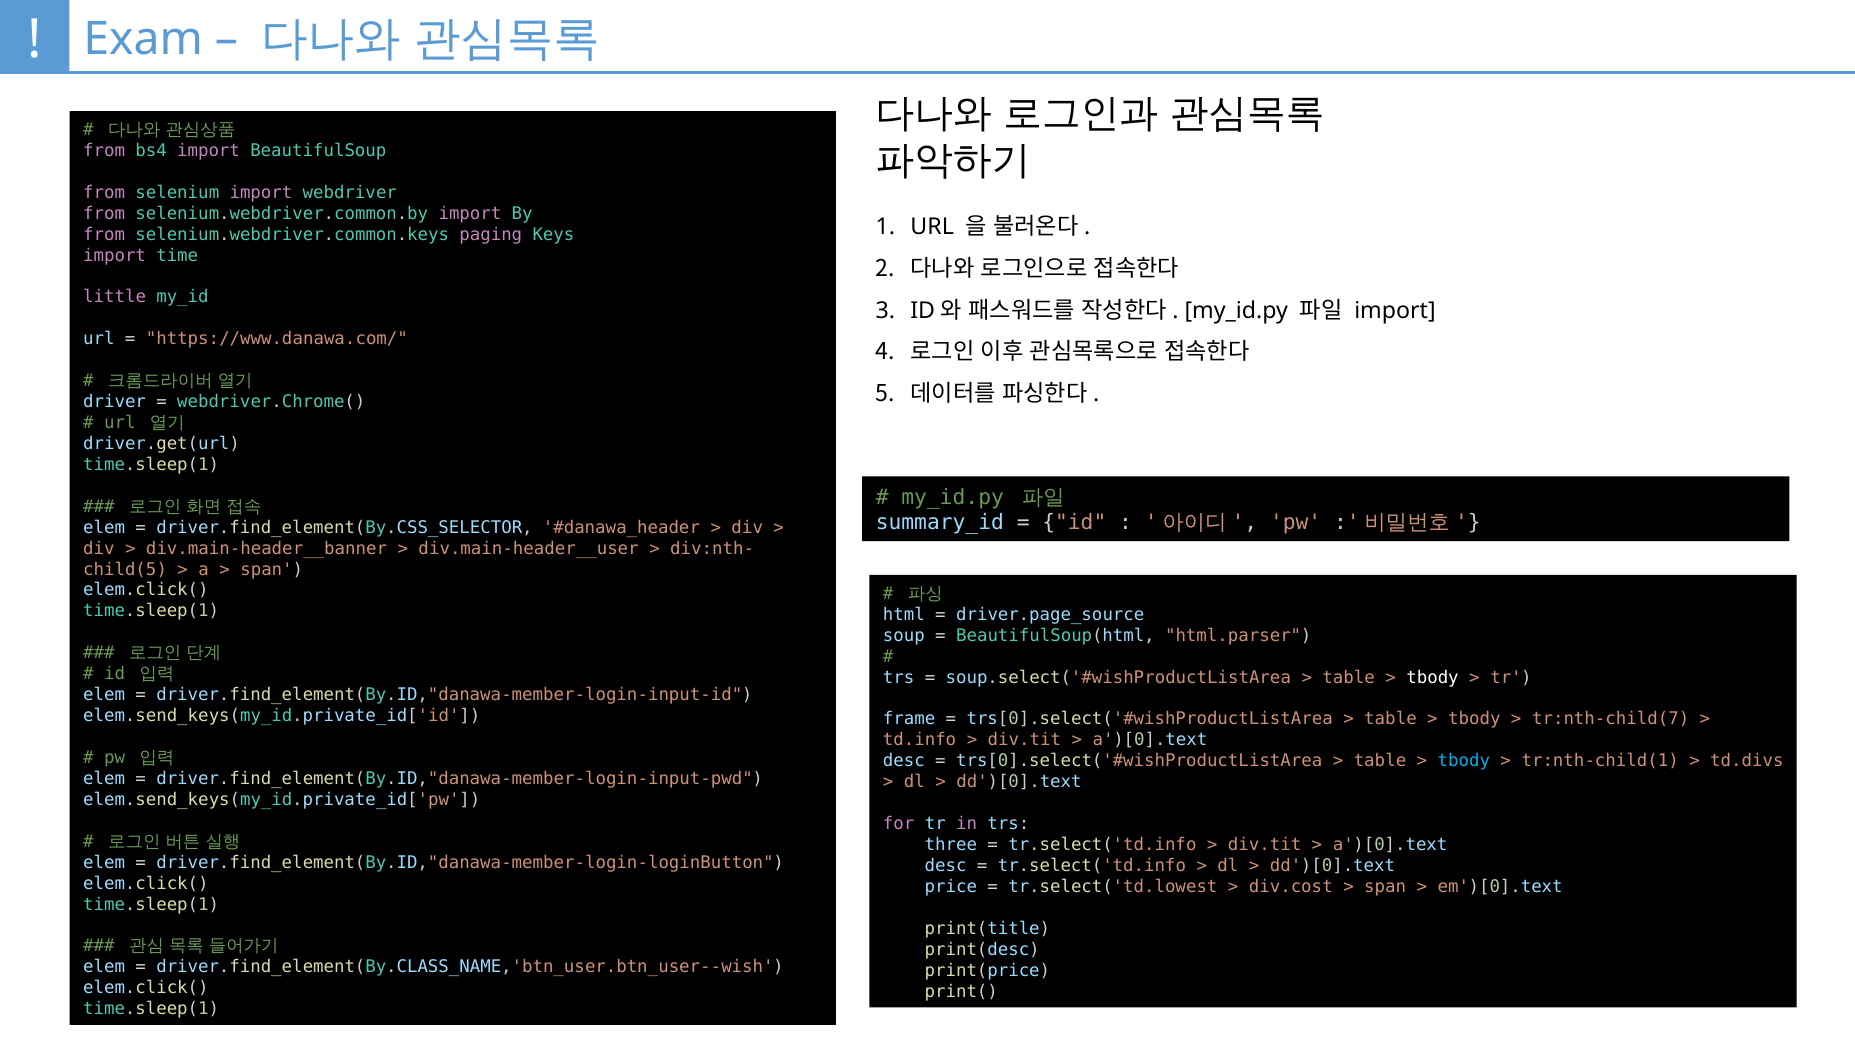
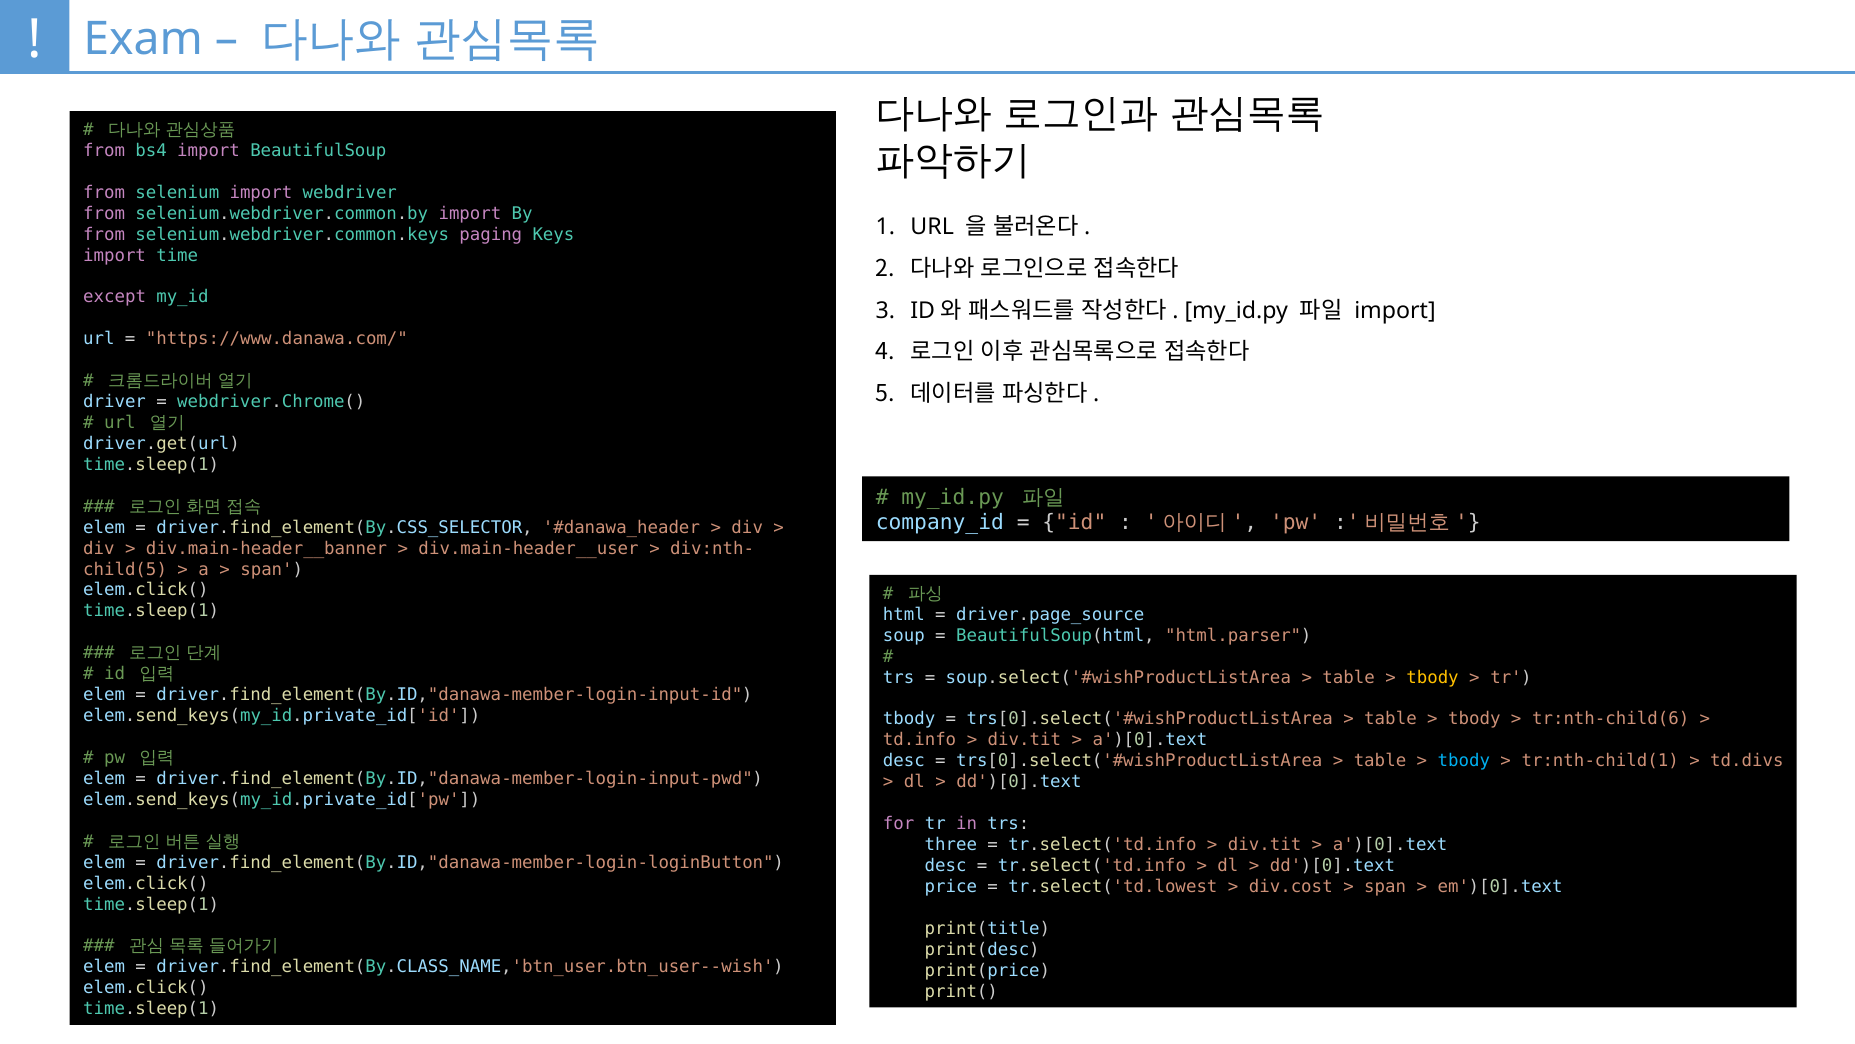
little: little -> except (115, 297)
summary_id: summary_id -> company_id (940, 523)
tbody colour: white -> yellow (1432, 677)
frame: frame -> tbody (909, 719)
tr:nth-child(7: tr:nth-child(7 -> tr:nth-child(6 (1611, 719)
